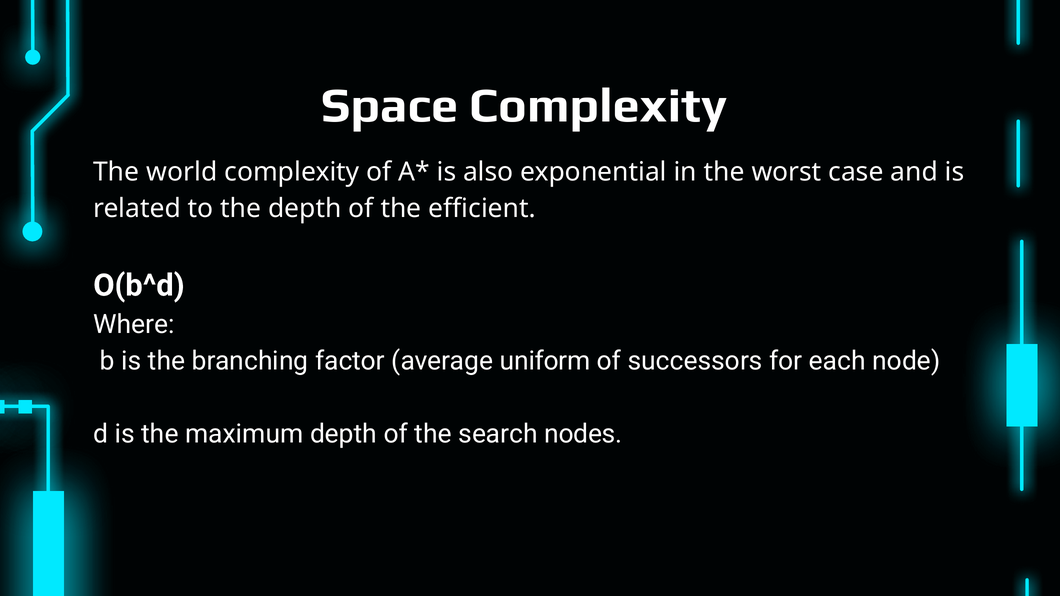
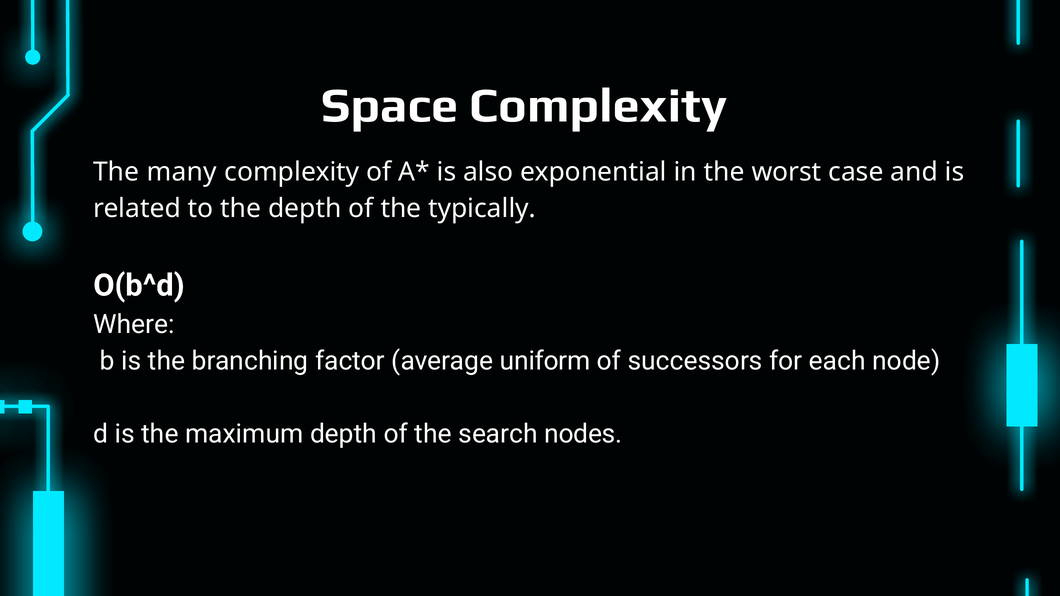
world: world -> many (182, 172)
efficient: efficient -> typically (482, 209)
